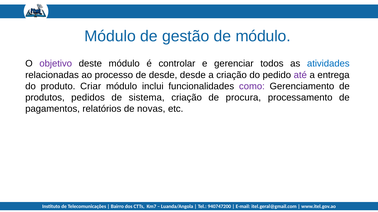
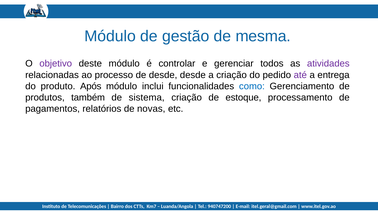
de módulo: módulo -> mesma (263, 36)
atividades colour: blue -> purple (328, 64)
Criar: Criar -> Após (91, 86)
como colour: purple -> blue (252, 86)
pedidos: pedidos -> também (88, 98)
procura: procura -> estoque (243, 98)
